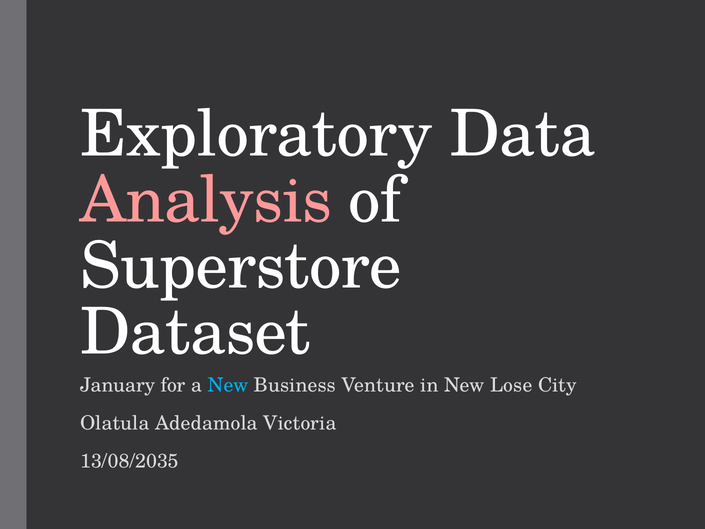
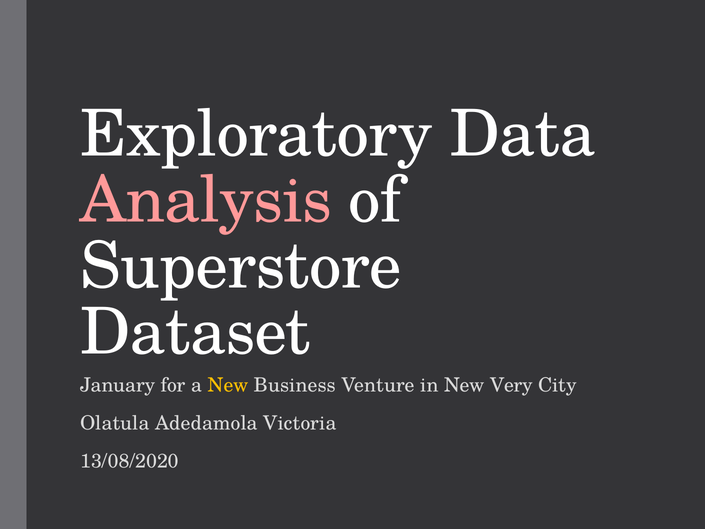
New colour: light blue -> yellow (228, 385)
Lose: Lose -> Very (511, 385)
13/08/2035: 13/08/2035 -> 13/08/2020 (129, 461)
